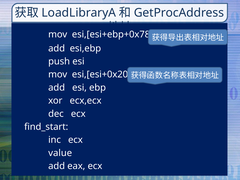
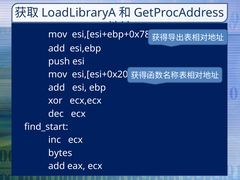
value: value -> bytes (60, 153)
